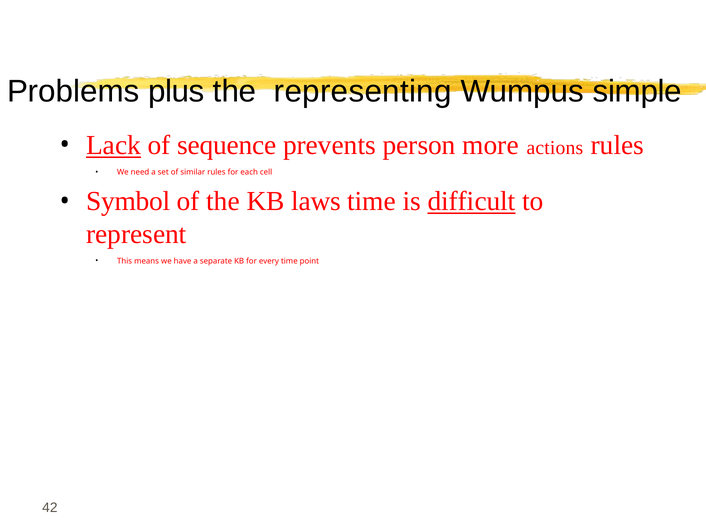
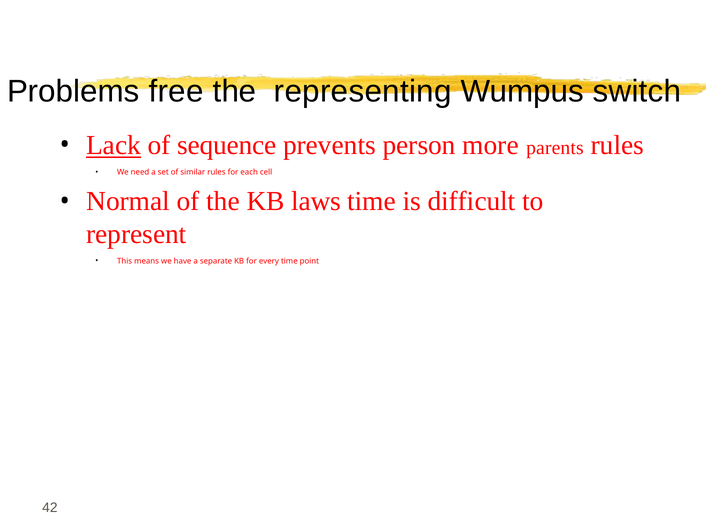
plus: plus -> free (176, 92)
simple: simple -> switch (637, 92)
actions: actions -> parents (555, 148)
Symbol: Symbol -> Normal (128, 202)
difficult underline: present -> none (472, 202)
